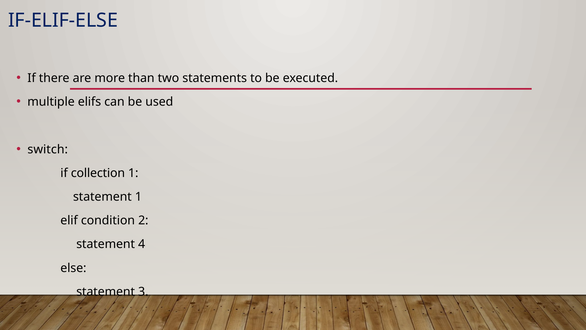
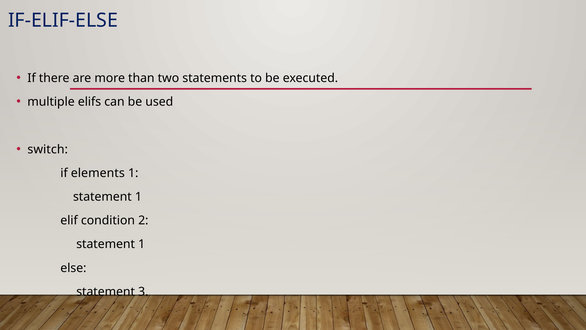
collection: collection -> elements (98, 173)
4: 4 -> 1 (142, 244)
